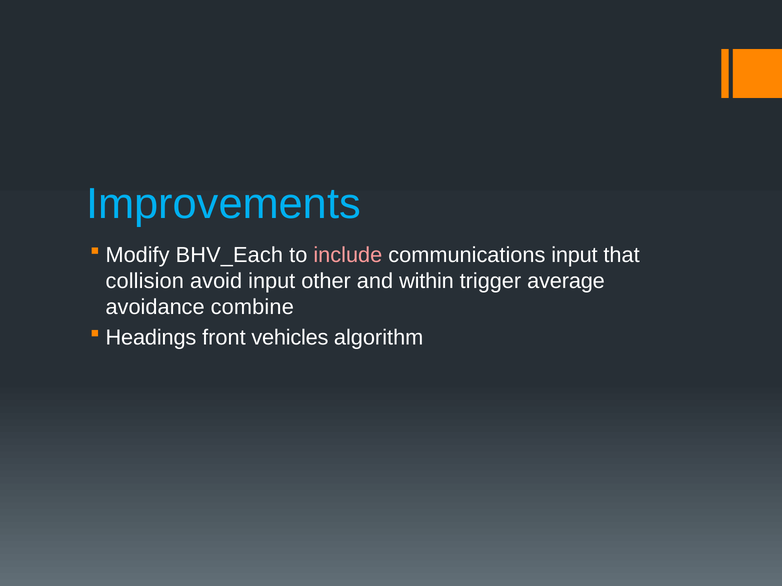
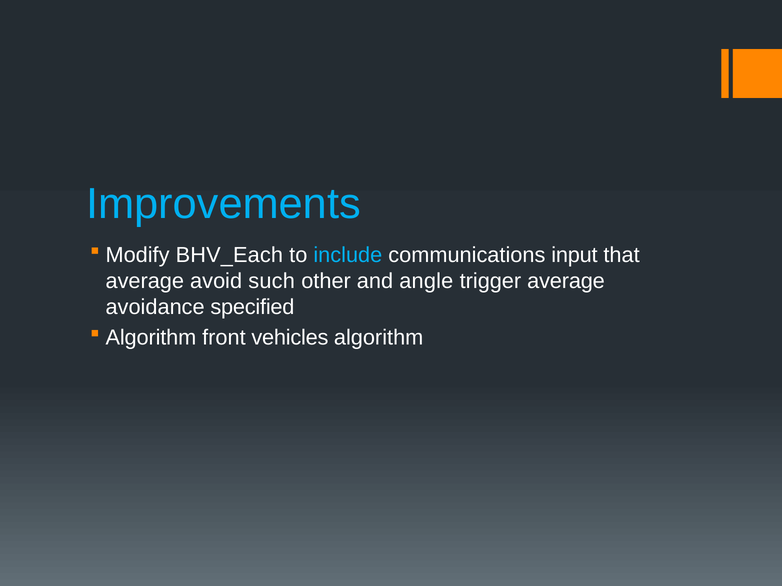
include colour: pink -> light blue (348, 255)
collision: collision -> average (145, 281)
avoid input: input -> such (272, 281)
within: within -> angle (426, 281)
combine: combine -> specified (252, 308)
Headings: Headings -> Algorithm (151, 338)
